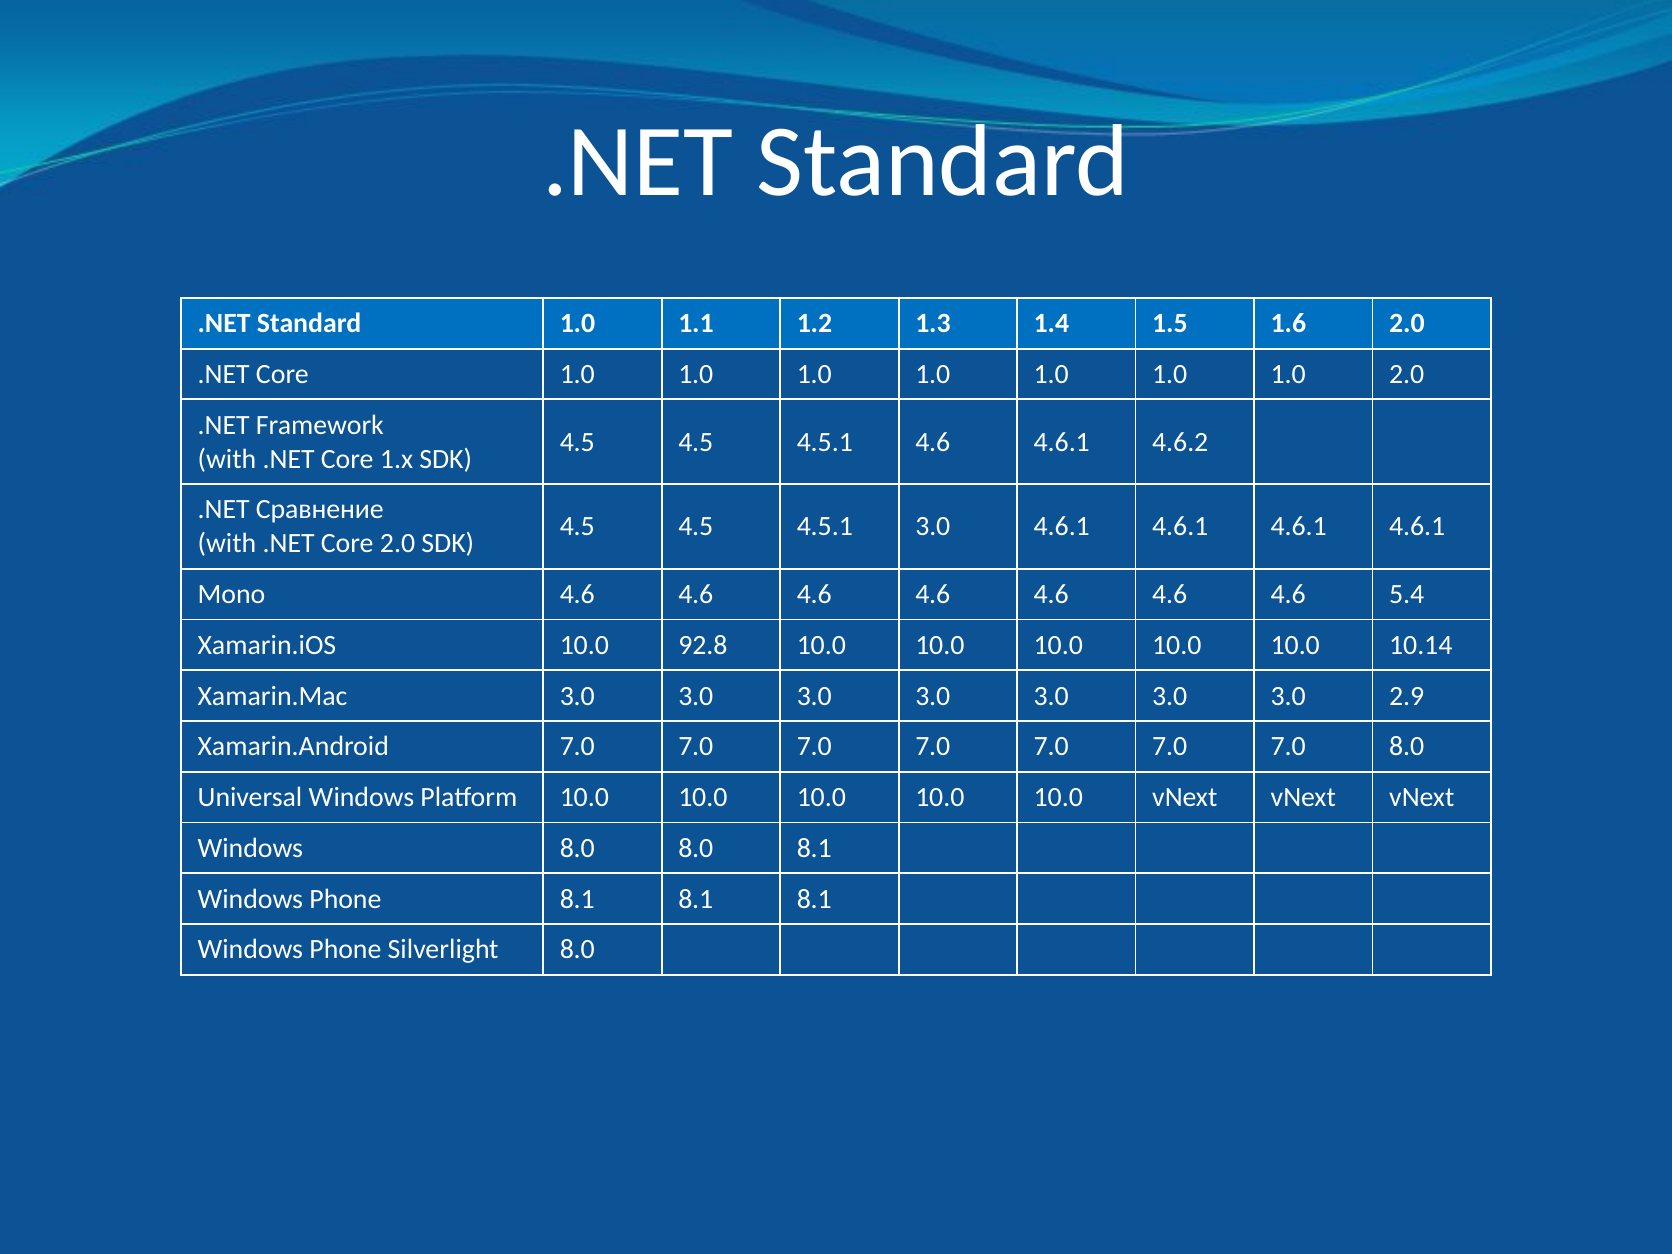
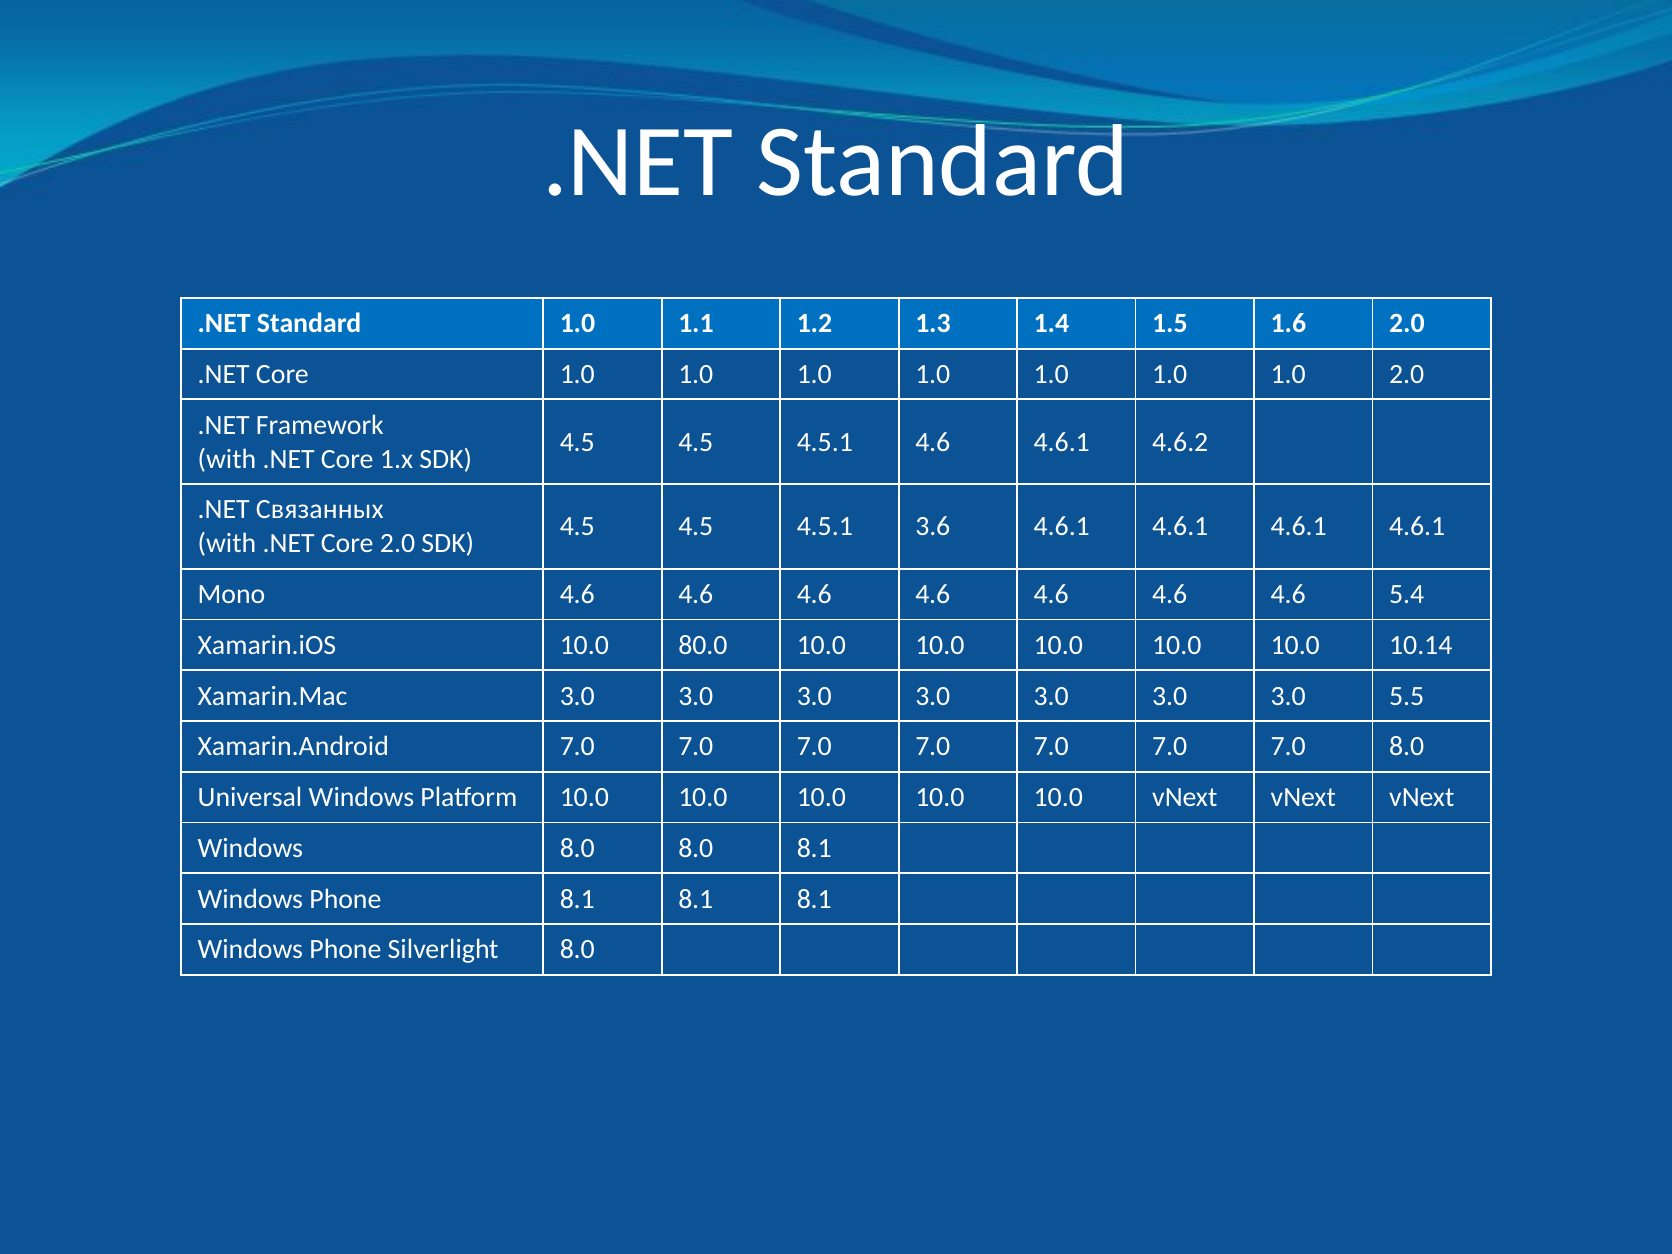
Сравнение: Сравнение -> Связанных (320, 510)
4.5.1 3.0: 3.0 -> 3.6 (933, 527)
92.8: 92.8 -> 80.0 (703, 645)
2.9: 2.9 -> 5.5 (1407, 696)
